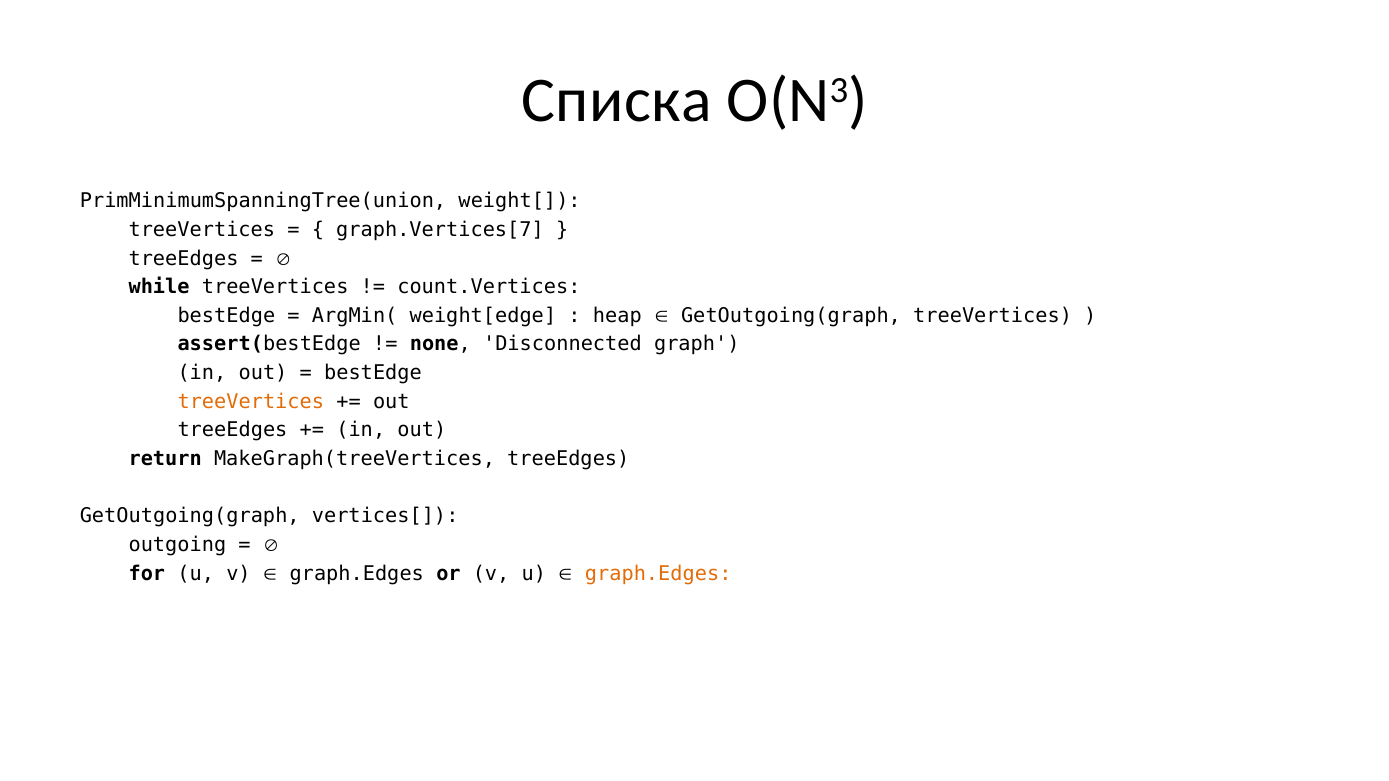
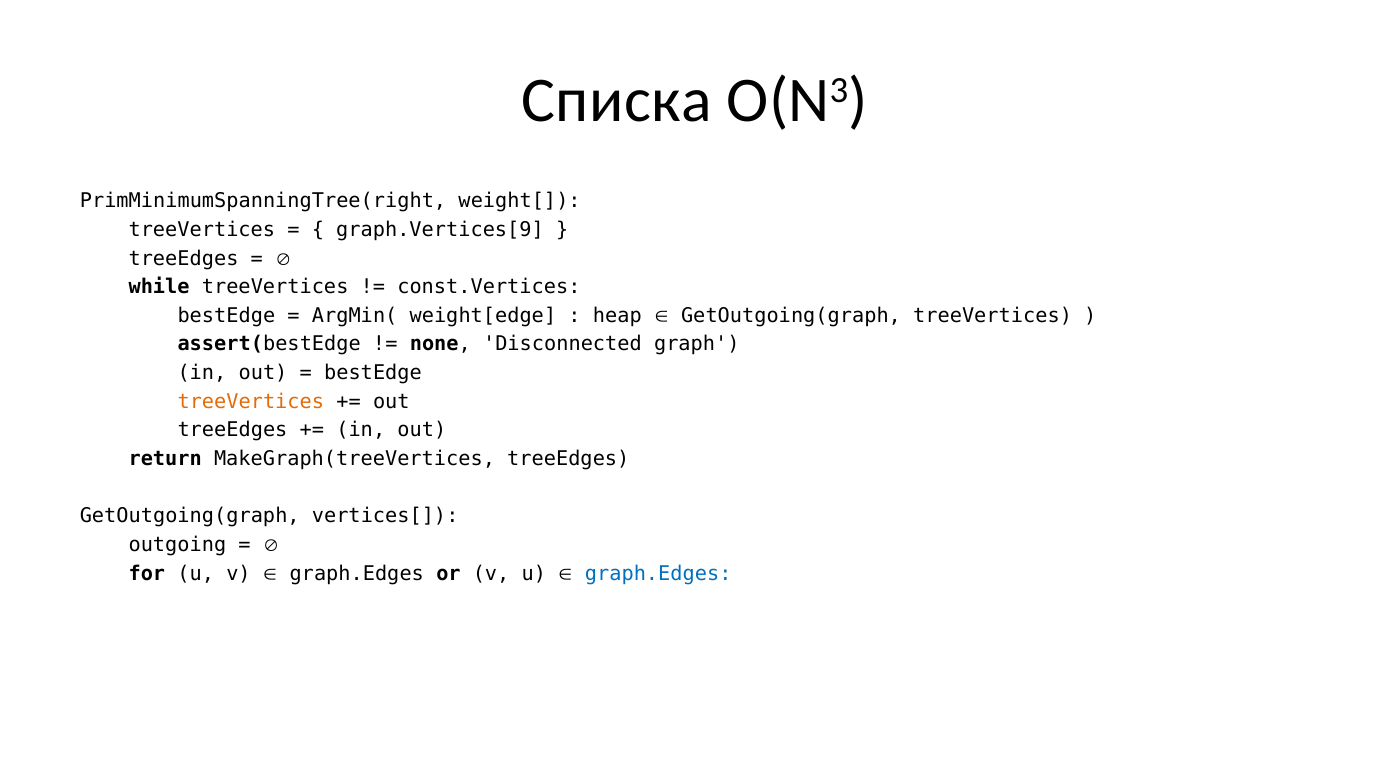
PrimMinimumSpanningTree(union: PrimMinimumSpanningTree(union -> PrimMinimumSpanningTree(right (263, 201)
graph.Vertices[7: graph.Vertices[7 -> graph.Vertices[9 (440, 230)
count.Vertices: count.Vertices -> const.Vertices (489, 287)
graph.Edges colour: orange -> blue (658, 574)
